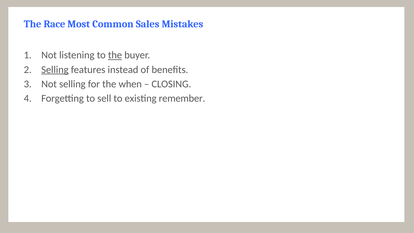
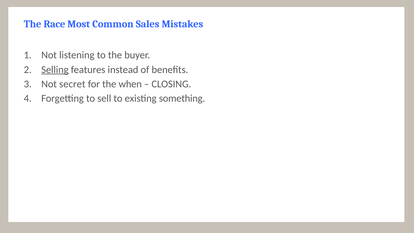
the underline: present -> none (115, 55)
Not selling: selling -> secret (72, 84)
remember: remember -> something (182, 99)
